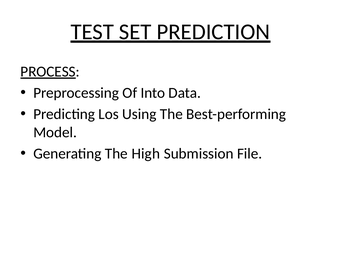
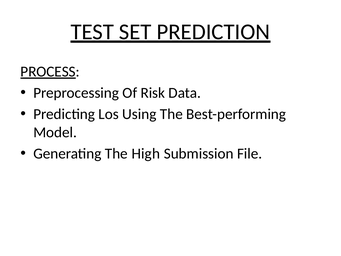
Into: Into -> Risk (153, 93)
